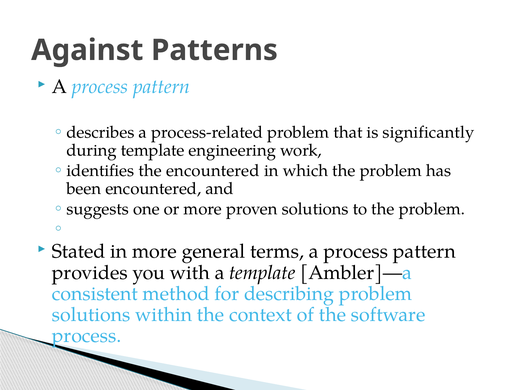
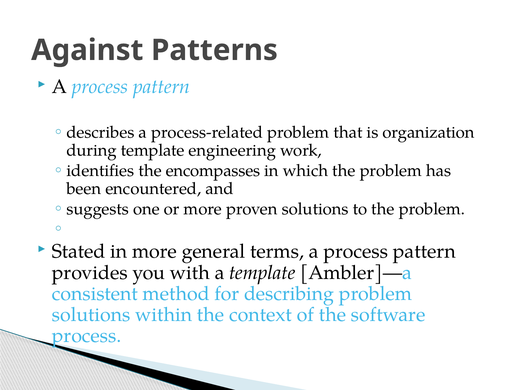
significantly: significantly -> organization (429, 132)
the encountered: encountered -> encompasses (213, 171)
